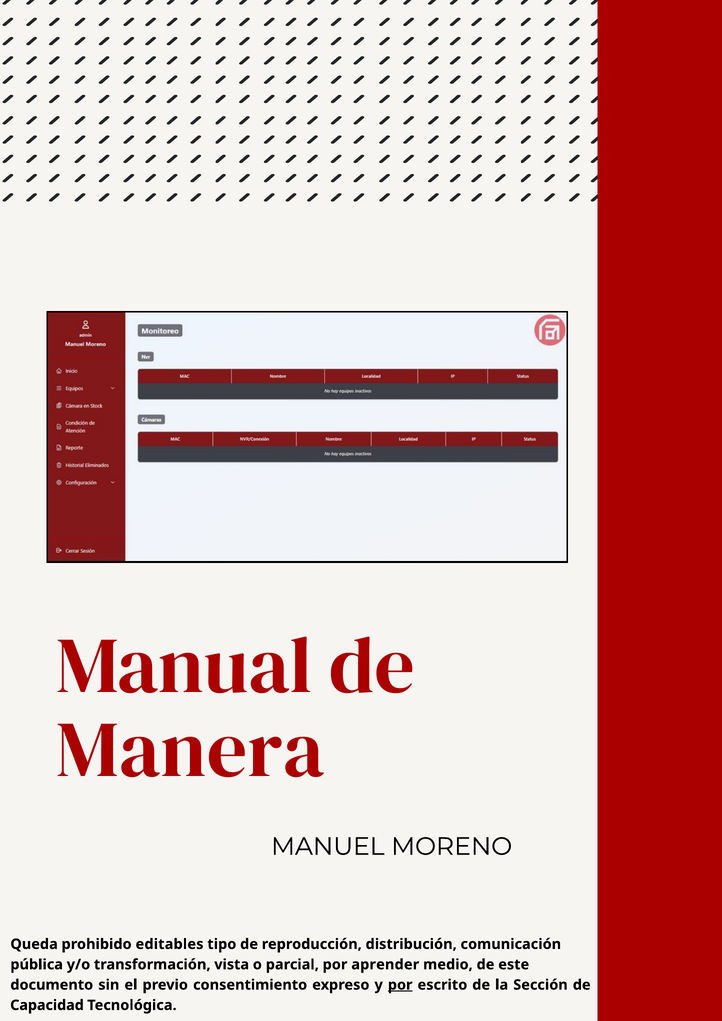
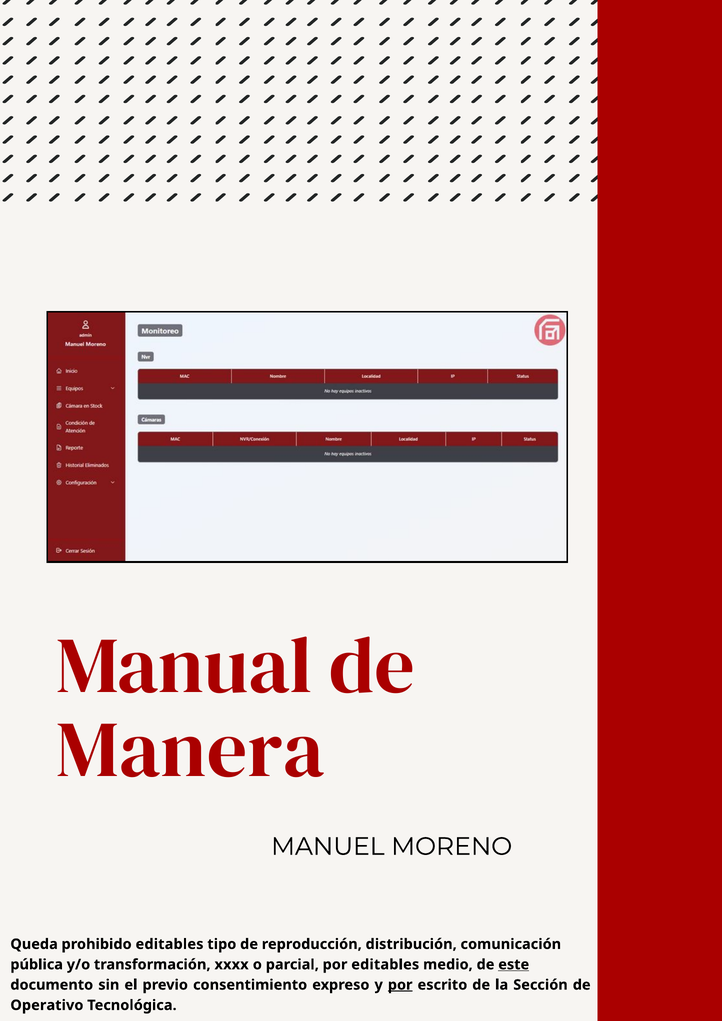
vista: vista -> xxxx (232, 965)
por aprender: aprender -> editables (385, 965)
este underline: none -> present (514, 965)
Capacidad: Capacidad -> Operativo (47, 1006)
